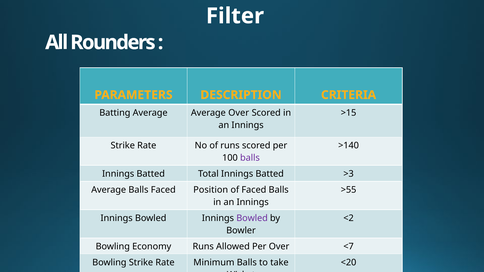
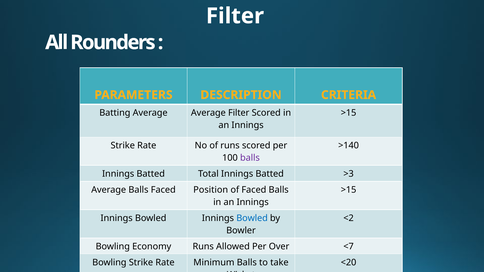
Average Over: Over -> Filter (239, 113)
>55: >55 -> >15 (349, 190)
Bowled colour: purple -> blue (252, 218)
